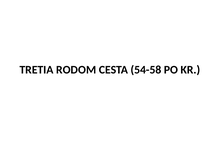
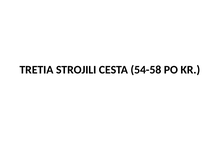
RODOM: RODOM -> STROJILI (76, 70)
